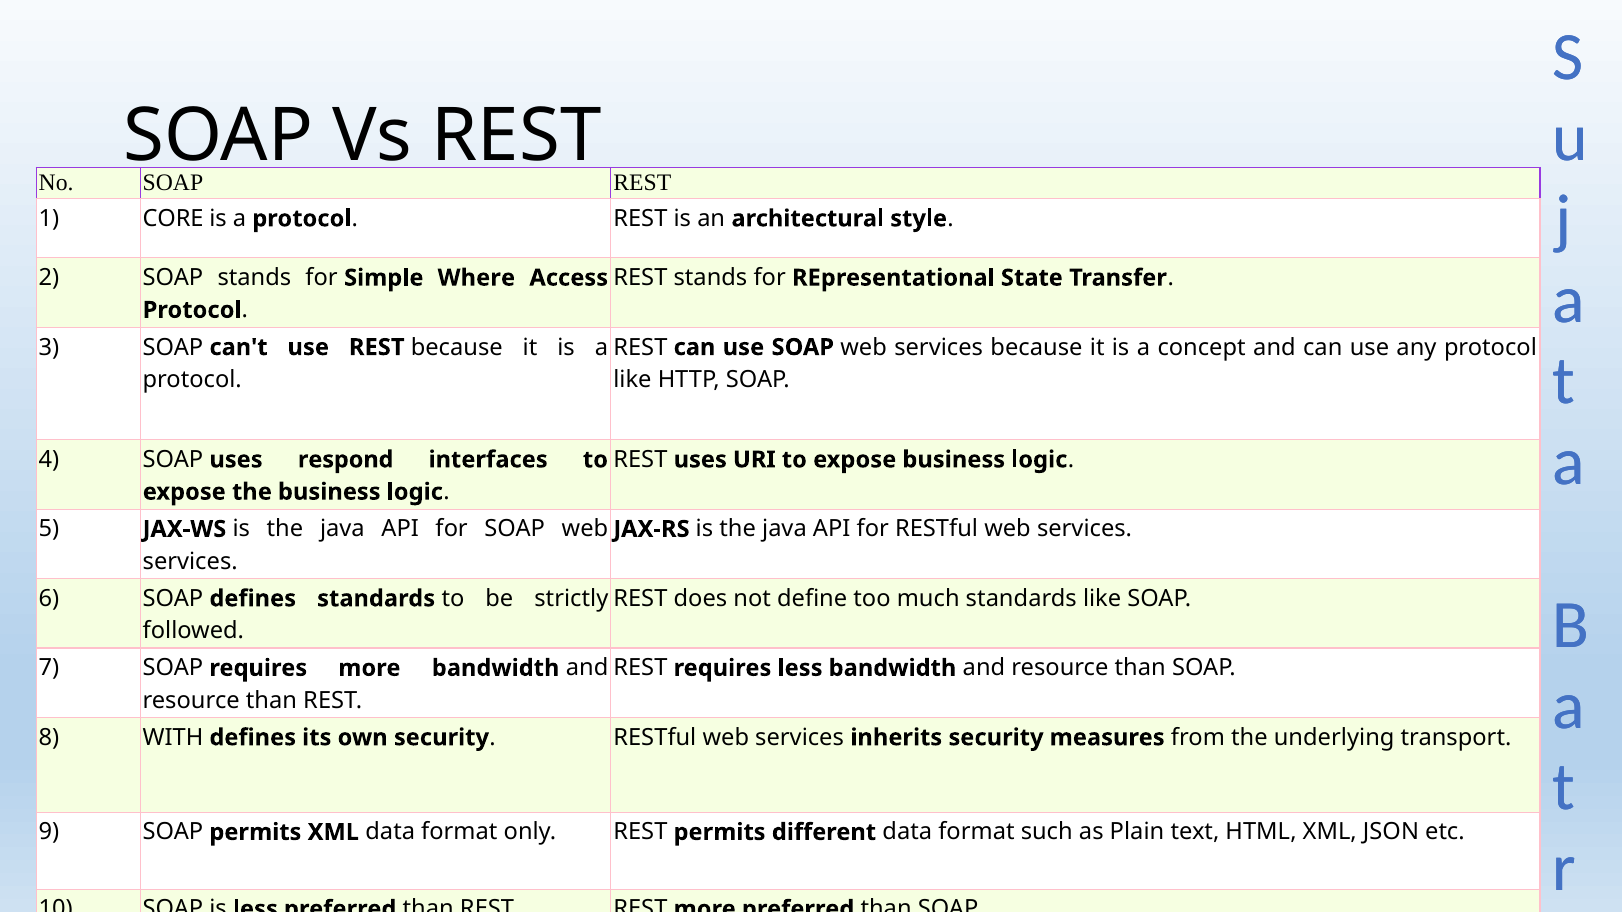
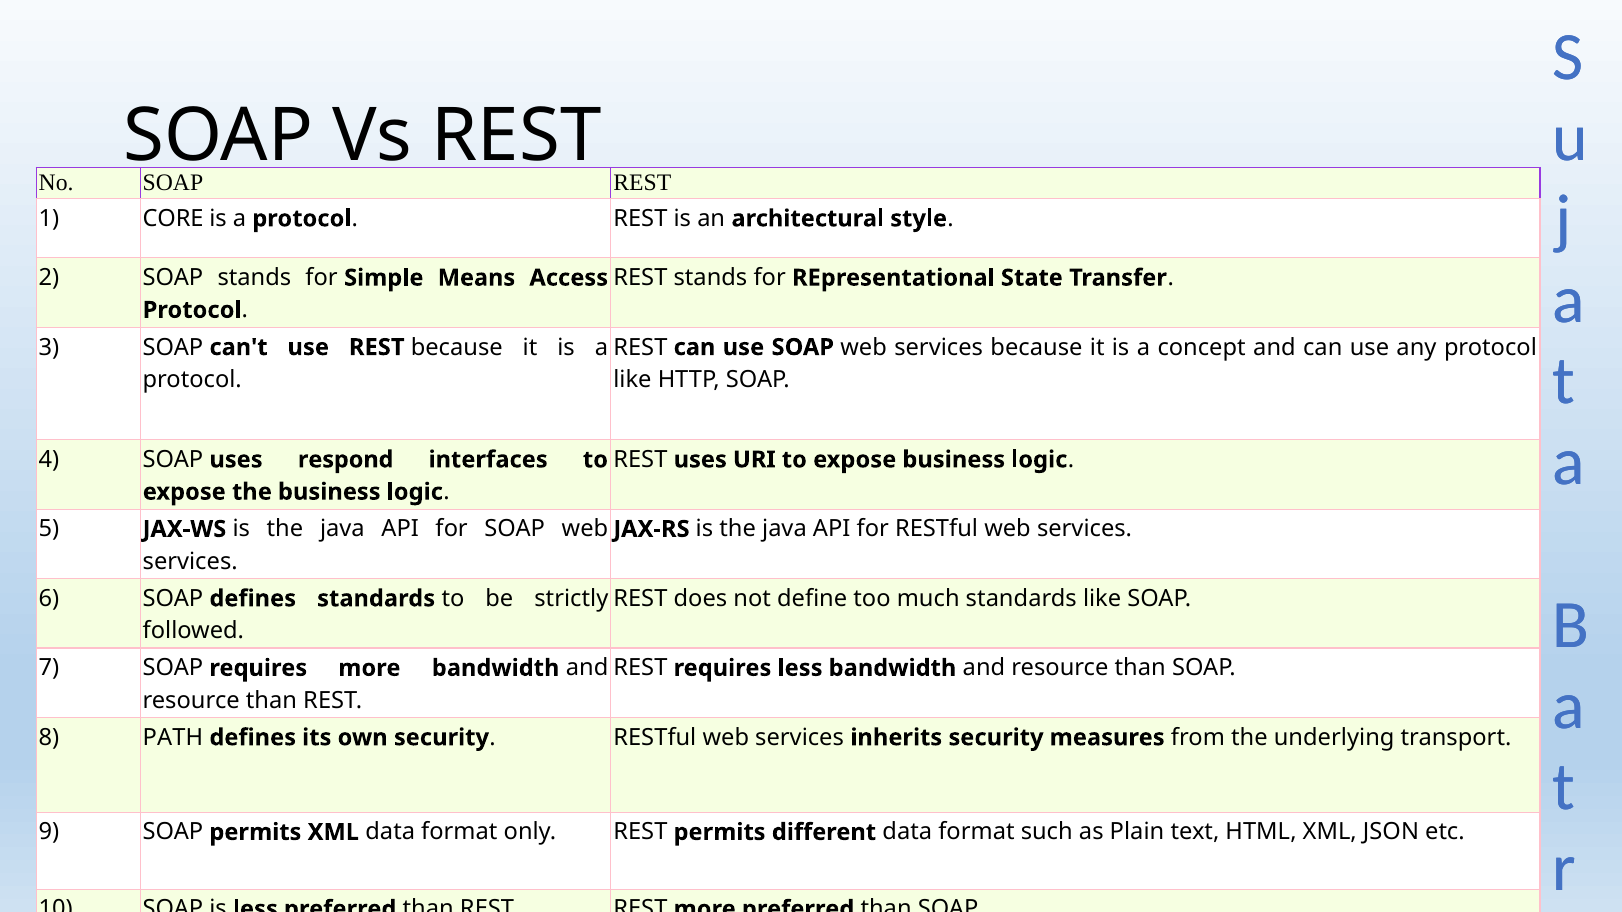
Where: Where -> Means (476, 278)
WITH: WITH -> PATH (173, 738)
